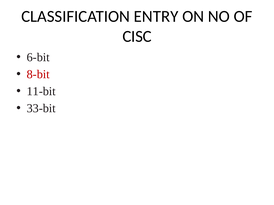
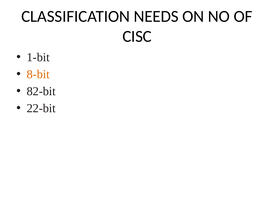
ENTRY: ENTRY -> NEEDS (156, 16)
6-bit: 6-bit -> 1-bit (38, 57)
8-bit colour: red -> orange (38, 75)
11-bit: 11-bit -> 82-bit (41, 92)
33-bit: 33-bit -> 22-bit (41, 109)
